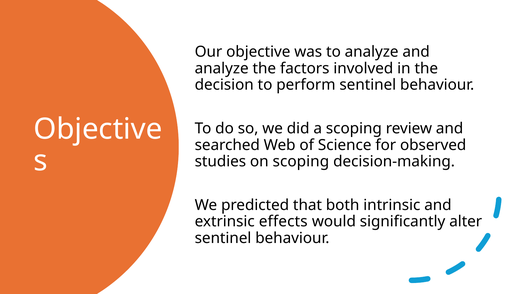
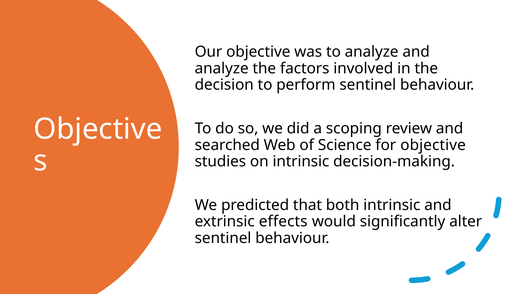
for observed: observed -> objective (433, 145)
on scoping: scoping -> intrinsic (301, 162)
